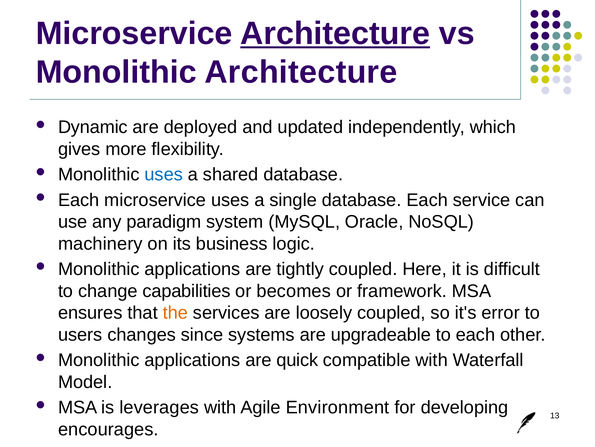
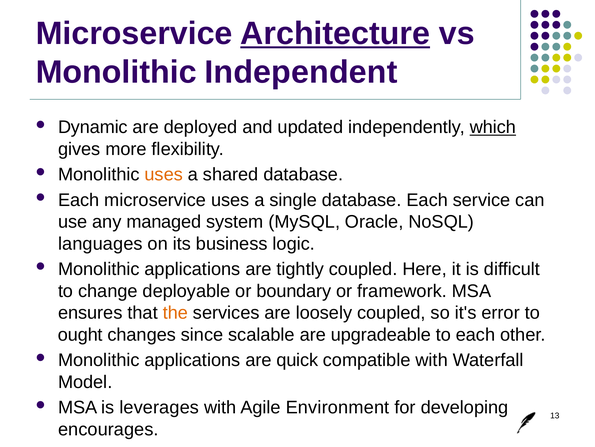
Monolithic Architecture: Architecture -> Independent (301, 72)
which underline: none -> present (493, 127)
uses colour: blue -> orange (164, 174)
paradigm: paradigm -> managed (164, 222)
machinery: machinery -> languages (100, 243)
capabilities: capabilities -> deployable (186, 291)
becomes: becomes -> boundary (294, 291)
users: users -> ought (80, 334)
systems: systems -> scalable (261, 334)
